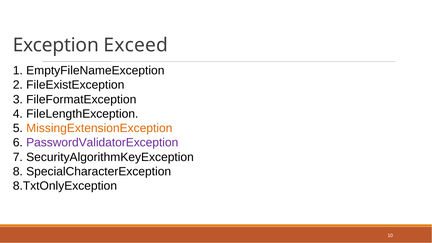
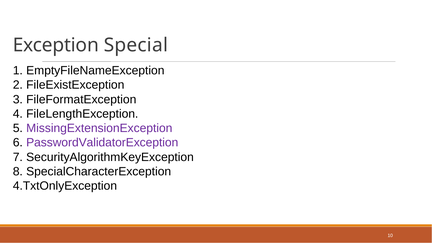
Exceed: Exceed -> Special (136, 45)
MissingExtensionException colour: orange -> purple (99, 128)
8.TxtOnlyException: 8.TxtOnlyException -> 4.TxtOnlyException (65, 186)
